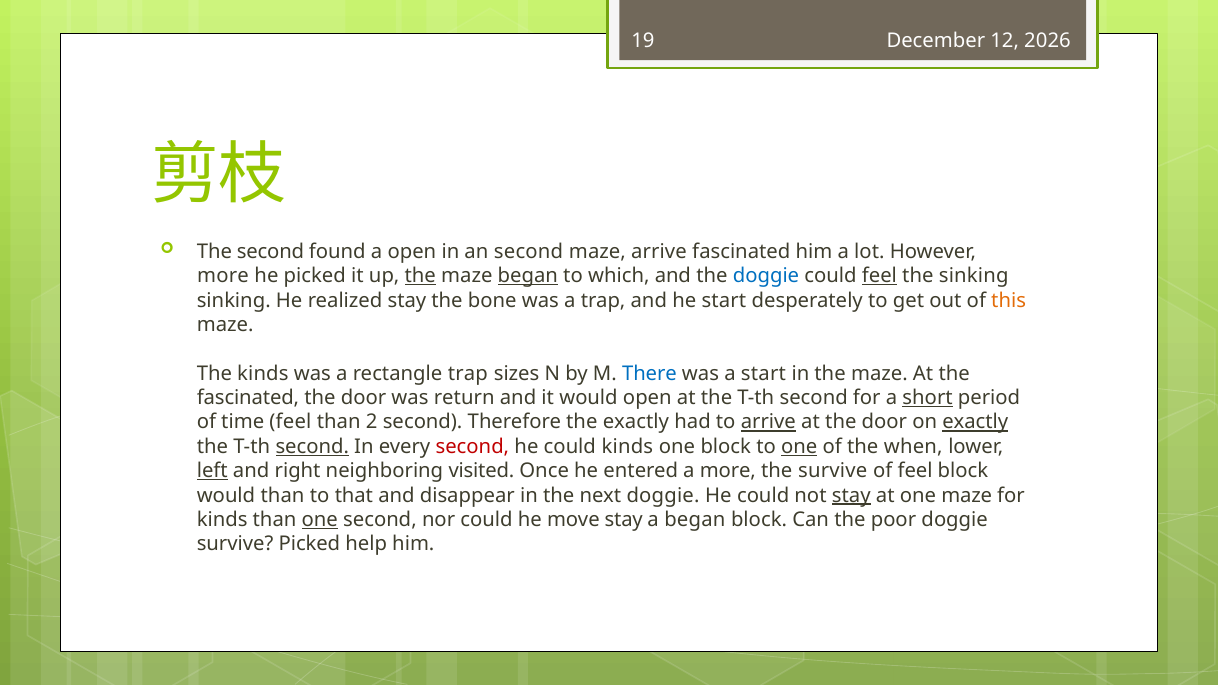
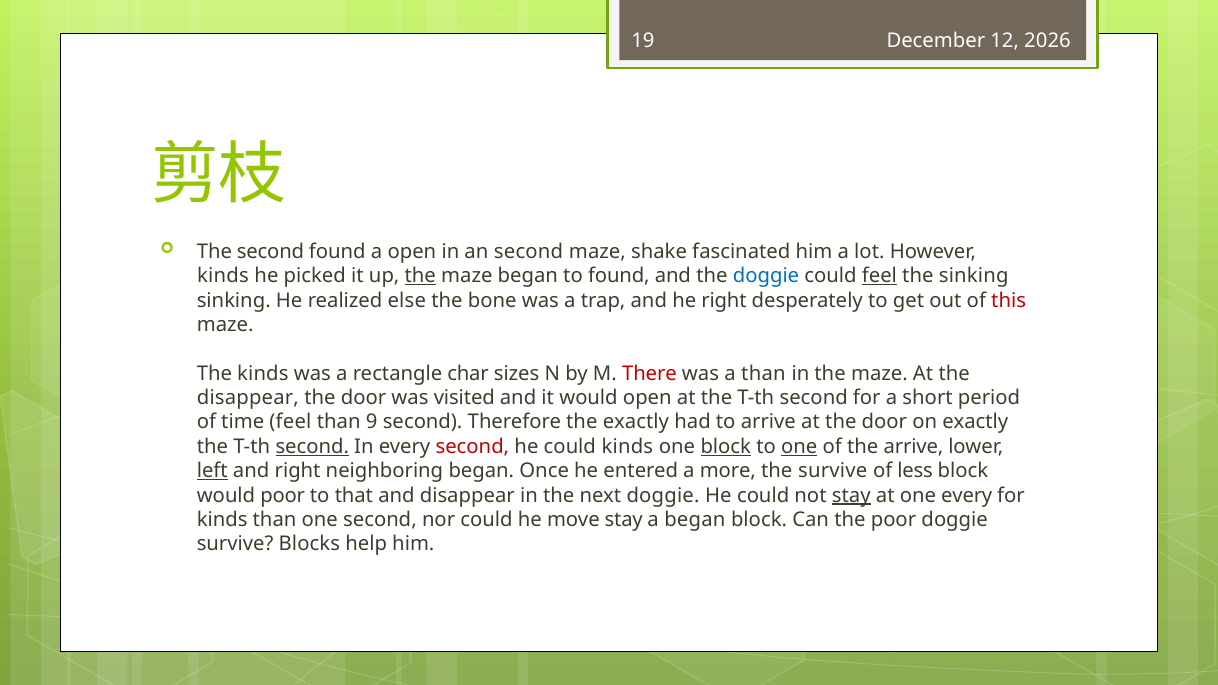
maze arrive: arrive -> shake (659, 252)
more: more -> kinds (223, 276)
began underline: present -> none (528, 276)
to which: which -> found (619, 276)
realized stay: stay -> else (407, 301)
he start: start -> right (724, 301)
this colour: orange -> red (1009, 301)
rectangle trap: trap -> char (468, 374)
There colour: blue -> red (649, 374)
a start: start -> than (763, 374)
fascinated: fascinated -> disappear (248, 398)
return: return -> visited (464, 398)
short underline: present -> none (928, 398)
2: 2 -> 9 (372, 422)
arrive underline: present -> none (768, 422)
exactly underline: present -> none (975, 422)
block underline: none -> present (726, 447)
the when: when -> arrive (913, 447)
neighboring visited: visited -> began (481, 471)
of feel: feel -> less (915, 471)
would than: than -> poor (283, 495)
one maze: maze -> every (967, 495)
one underline: present -> none (320, 520)
survive Picked: Picked -> Blocks (309, 544)
